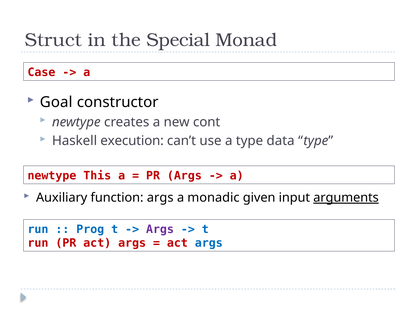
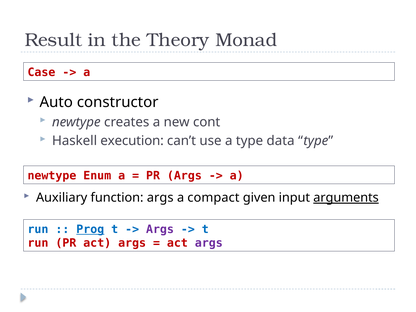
Struct: Struct -> Result (53, 40)
Special: Special -> Theory (178, 40)
Goal: Goal -> Auto (56, 102)
This: This -> Enum (97, 176)
monadic: monadic -> compact (213, 198)
Prog underline: none -> present (90, 229)
args colour: blue -> purple (209, 243)
